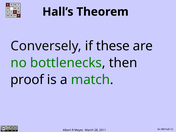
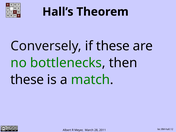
proof: proof -> these (27, 80)
